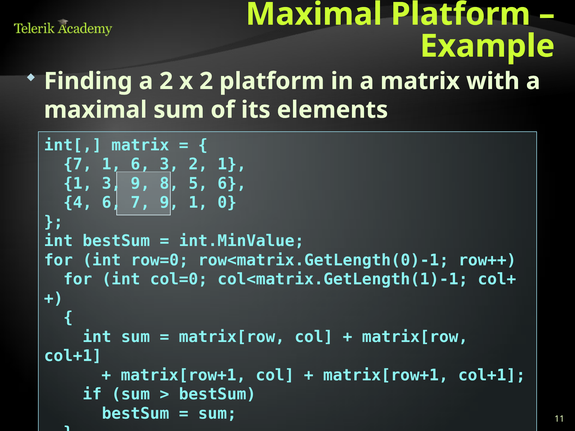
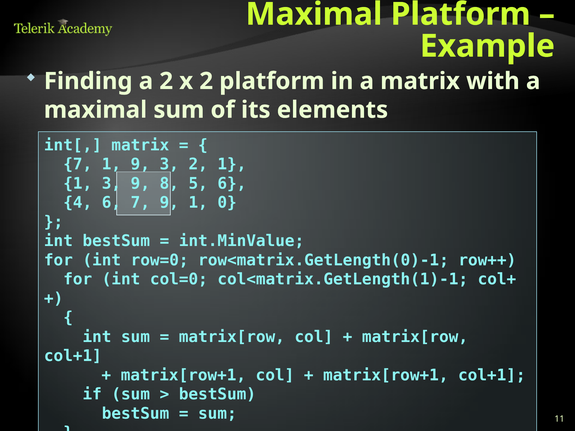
1 6: 6 -> 9 (140, 164)
